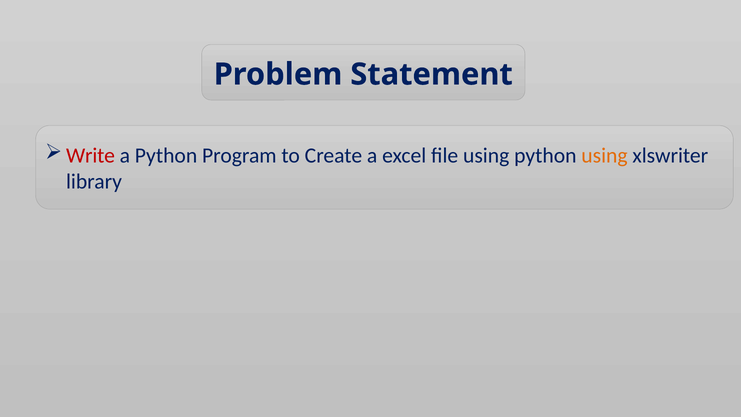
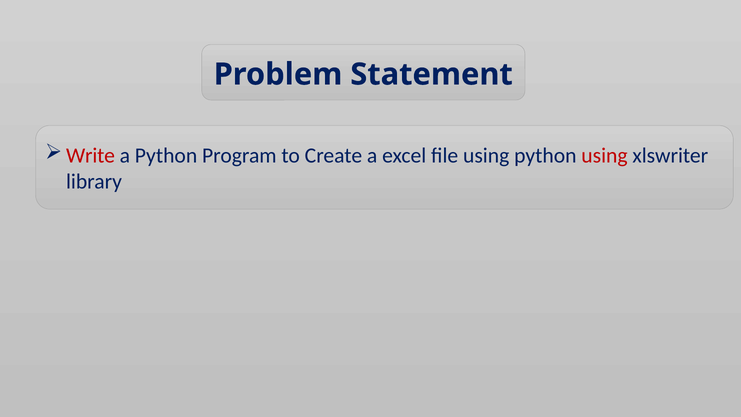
using colour: orange -> red (604, 156)
